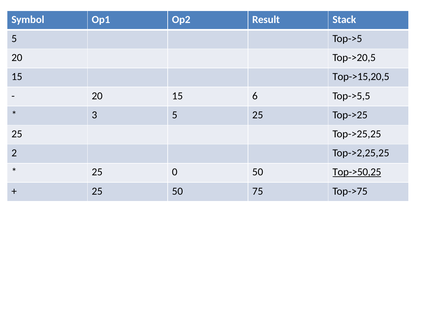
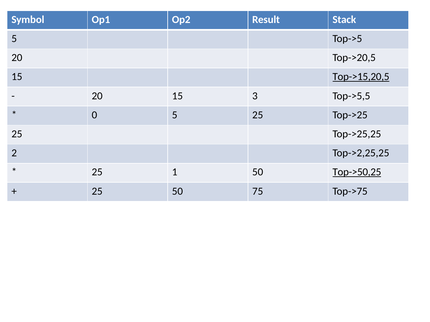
Top->15,20,5 underline: none -> present (361, 77)
6: 6 -> 3 (255, 96)
3: 3 -> 0 (94, 115)
0: 0 -> 1 (175, 172)
